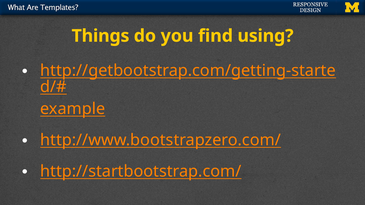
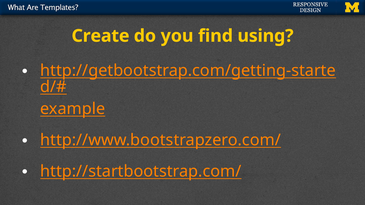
Things: Things -> Create (100, 36)
